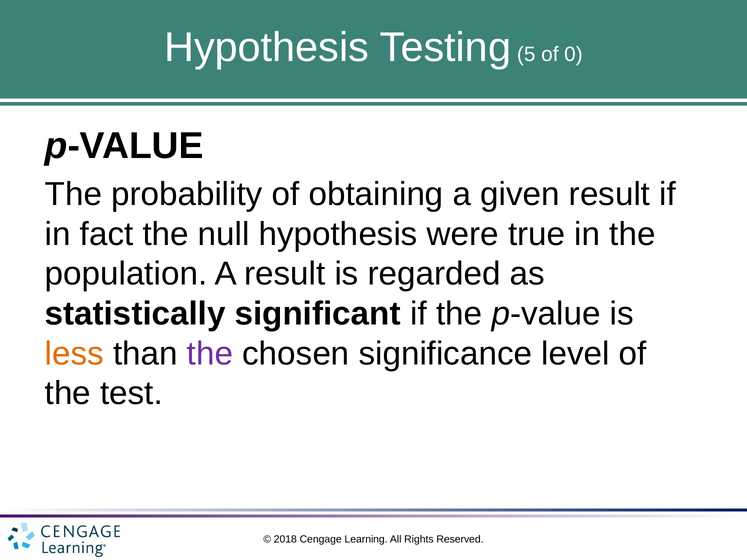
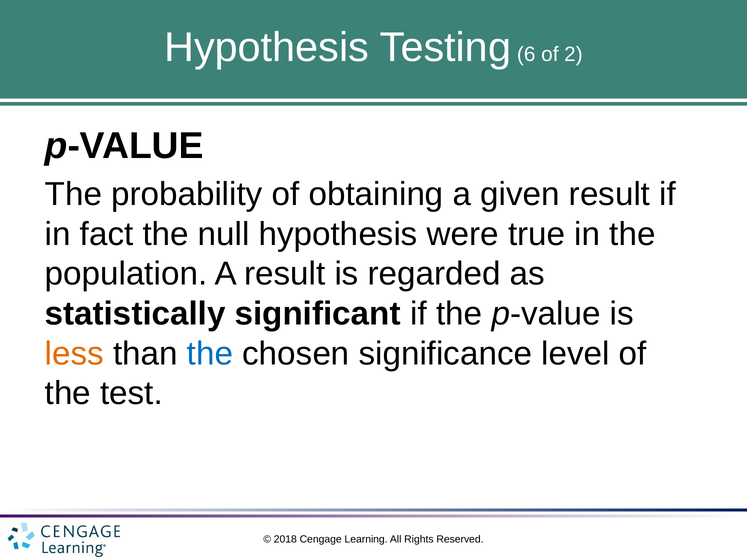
5: 5 -> 6 (526, 55)
0: 0 -> 2 (573, 55)
the colour: purple -> blue (210, 354)
